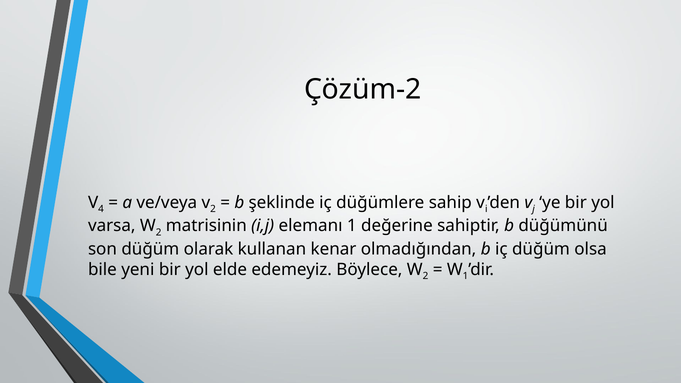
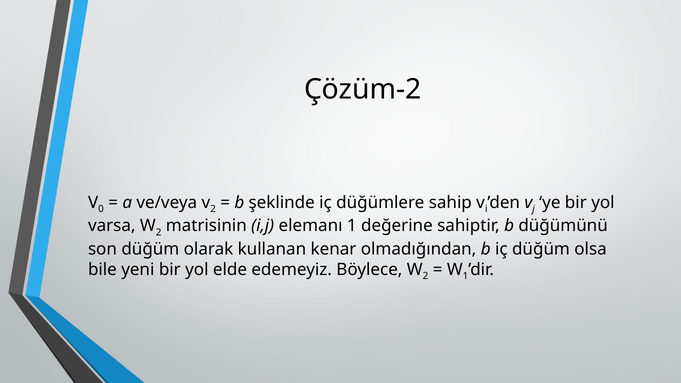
4: 4 -> 0 (101, 209)
